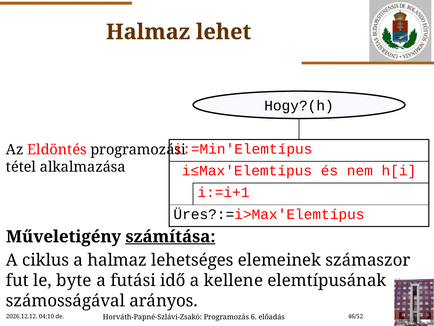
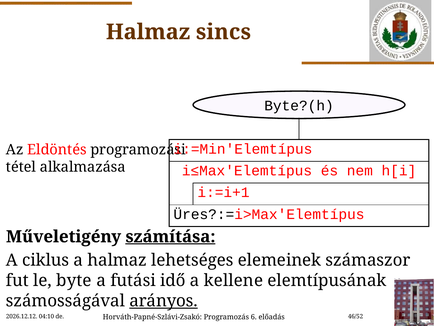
lehet: lehet -> sincs (223, 32)
Hogy?(h: Hogy?(h -> Byte?(h (299, 106)
arányos underline: none -> present (164, 301)
